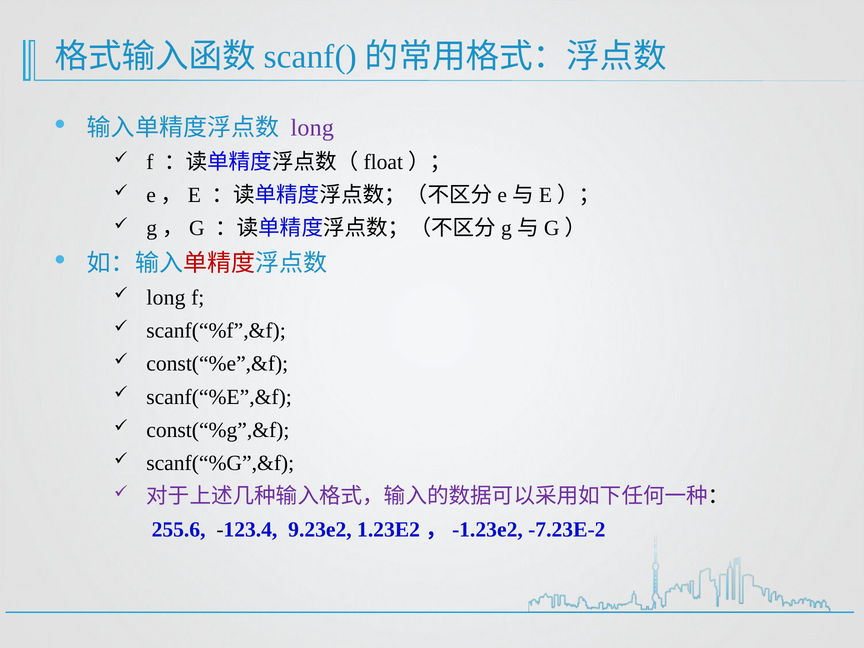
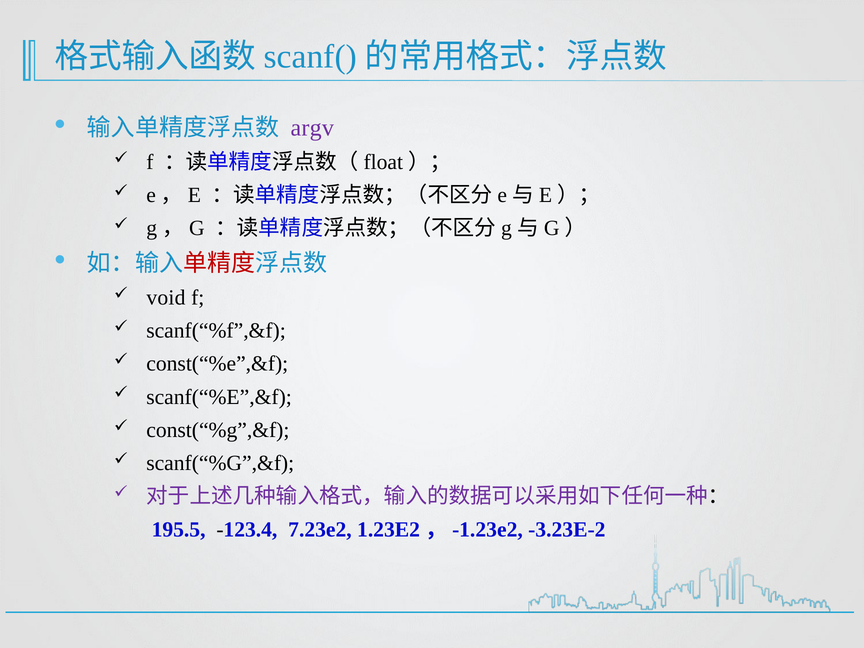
long: long -> argv (312, 128)
long: long -> void (166, 297)
255.6: 255.6 -> 195.5 (179, 529)
9.23e2: 9.23e2 -> 7.23e2 (320, 529)
-7.23E-2: -7.23E-2 -> -3.23E-2 (567, 529)
